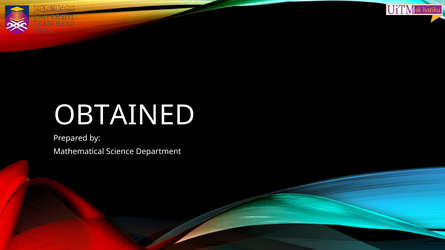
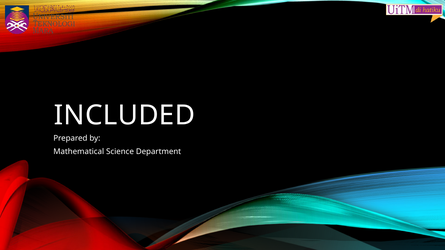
OBTAINED: OBTAINED -> INCLUDED (124, 116)
